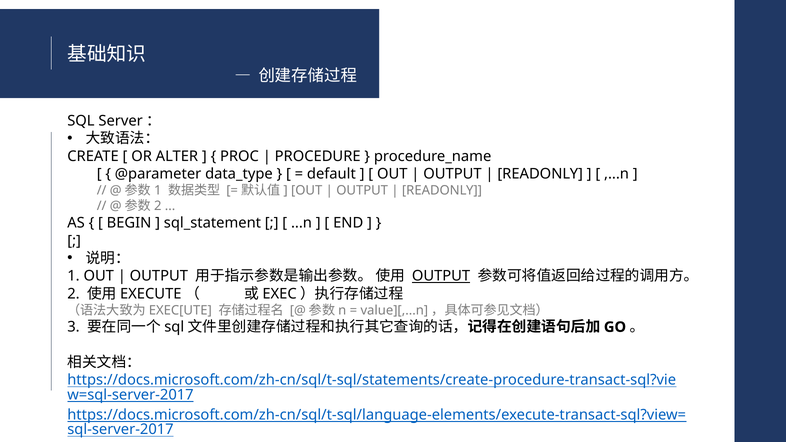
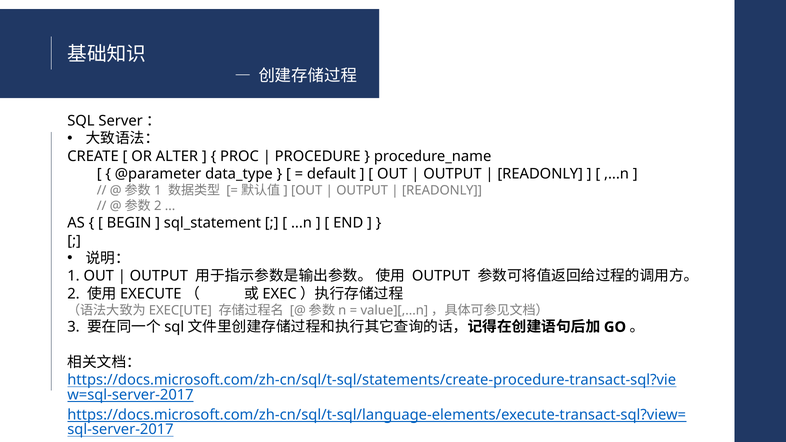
OUTPUT underline: present -> none (441, 276)
